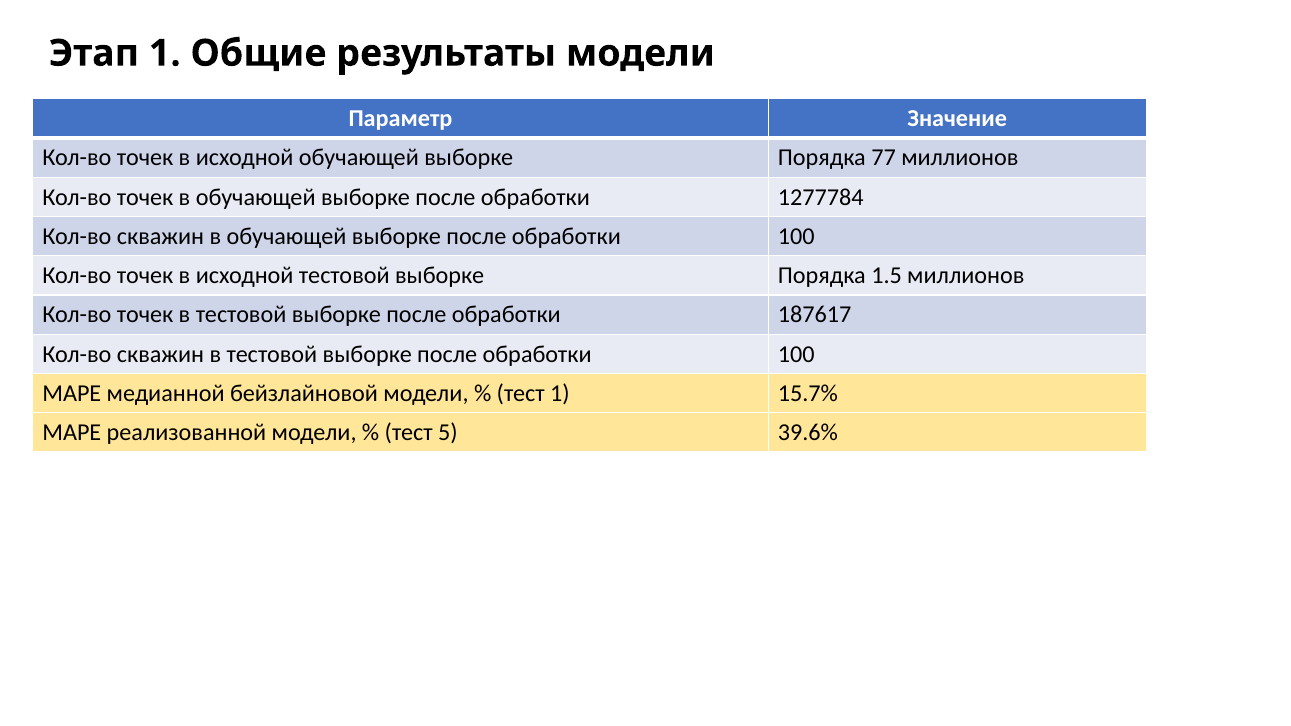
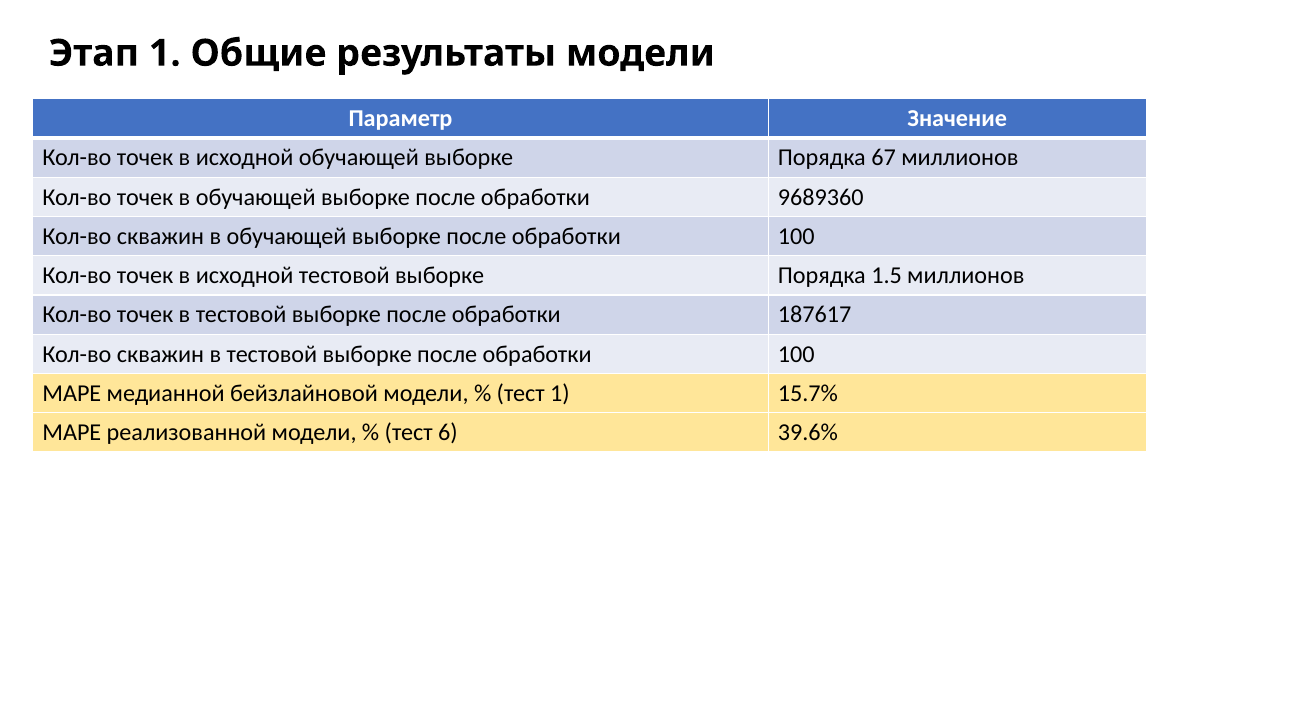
77: 77 -> 67 (884, 158)
1277784: 1277784 -> 9689360 (821, 197)
5: 5 -> 6 (448, 433)
